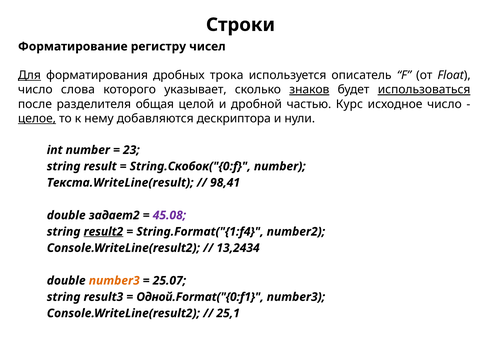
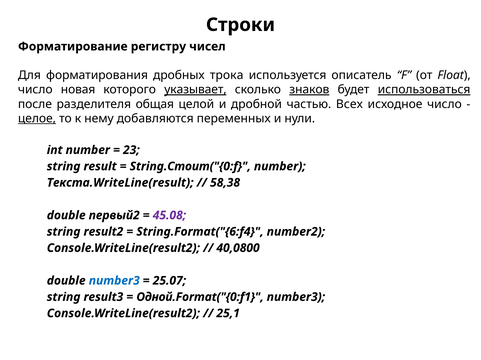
Для underline: present -> none (29, 75)
слова: слова -> новая (78, 90)
указывает underline: none -> present (195, 90)
Курс: Курс -> Всех (349, 104)
дескриптора: дескриптора -> переменных (234, 119)
String.Скобок("{0:f: String.Скобок("{0:f -> String.Стоит("{0:f (190, 167)
98,41: 98,41 -> 58,38 (225, 183)
задает2: задает2 -> первый2 (114, 216)
result2 underline: present -> none (103, 232)
String.Format("{1:f4: String.Format("{1:f4 -> String.Format("{6:f4 (200, 232)
13,2434: 13,2434 -> 40,0800 (238, 248)
number3 colour: orange -> blue (114, 281)
